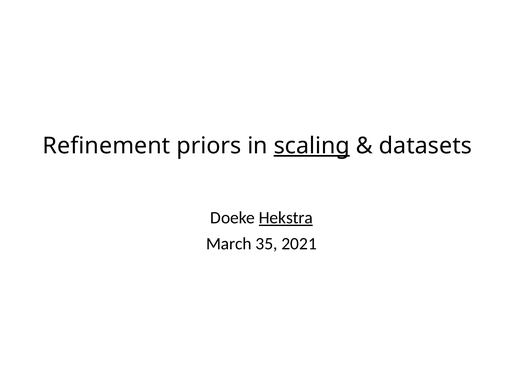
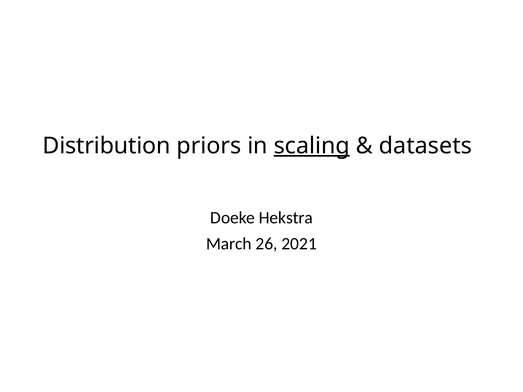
Refinement: Refinement -> Distribution (107, 146)
Hekstra underline: present -> none (286, 218)
35: 35 -> 26 (267, 244)
